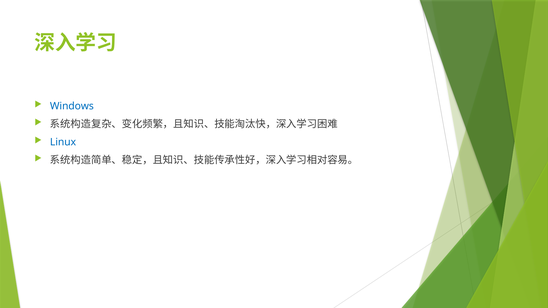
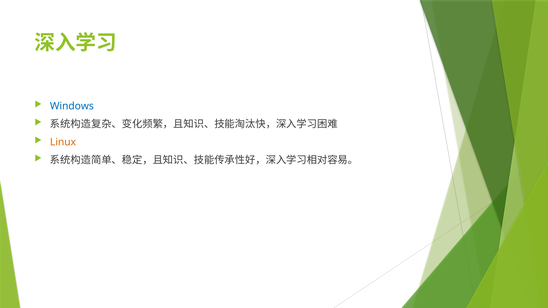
Linux colour: blue -> orange (63, 142)
